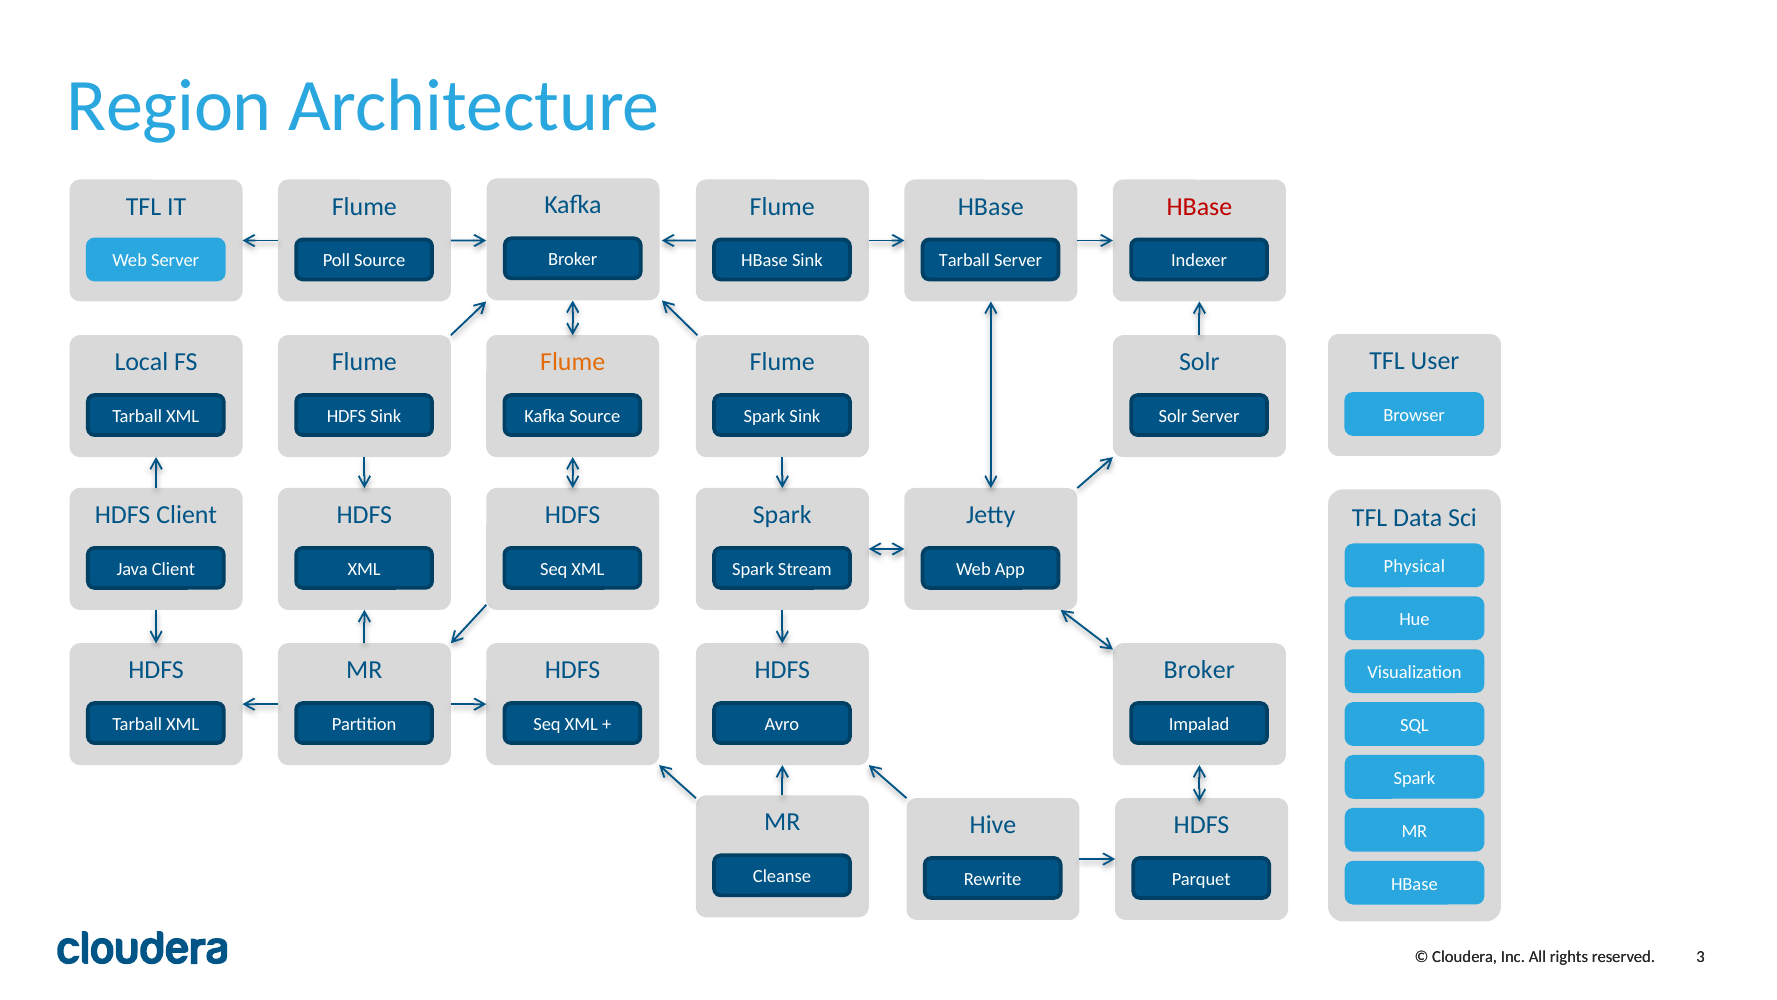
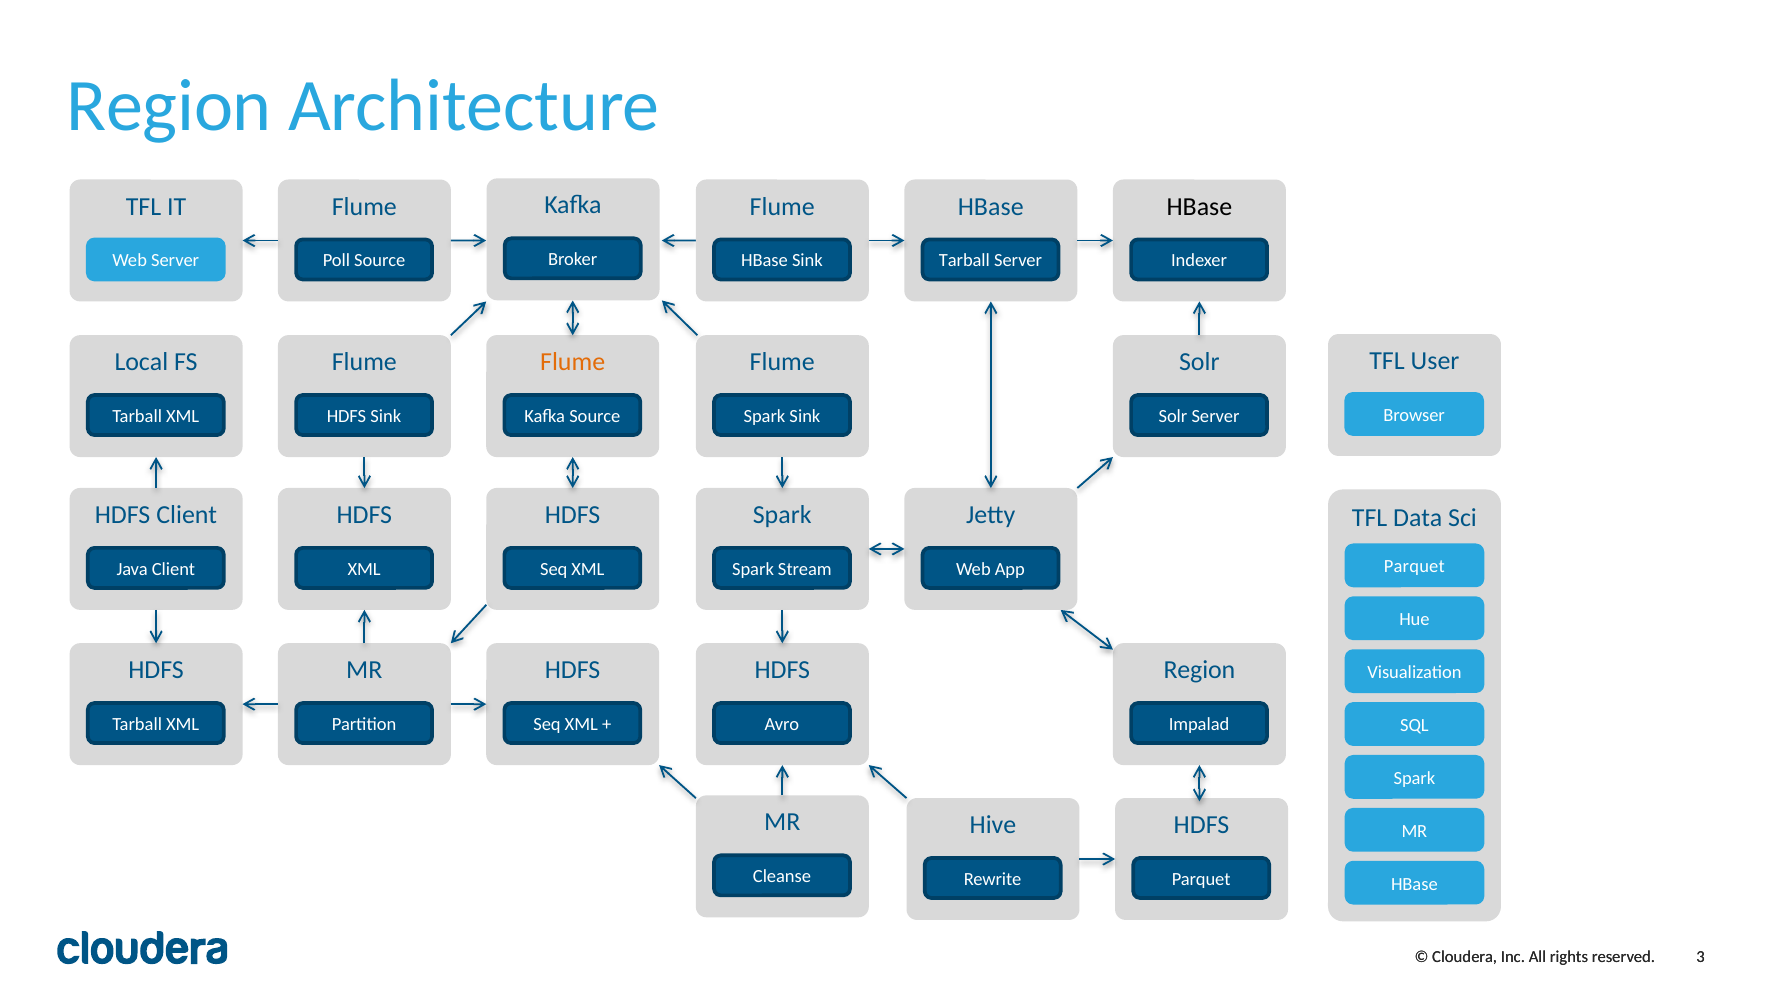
HBase colour: red -> black (1199, 206)
Physical: Physical -> Parquet (1414, 567)
Broker: Broker -> Region (1199, 670)
